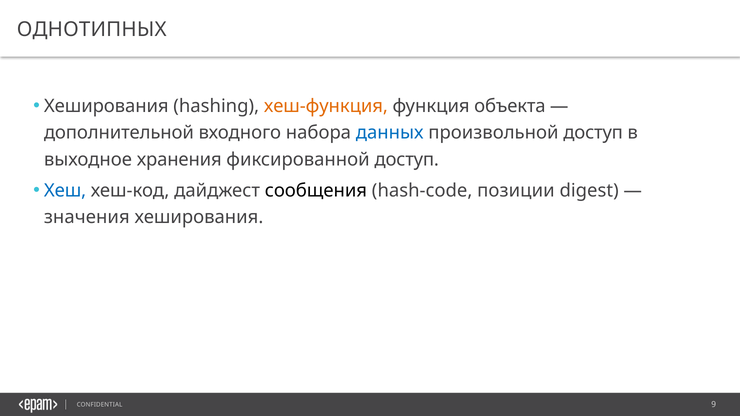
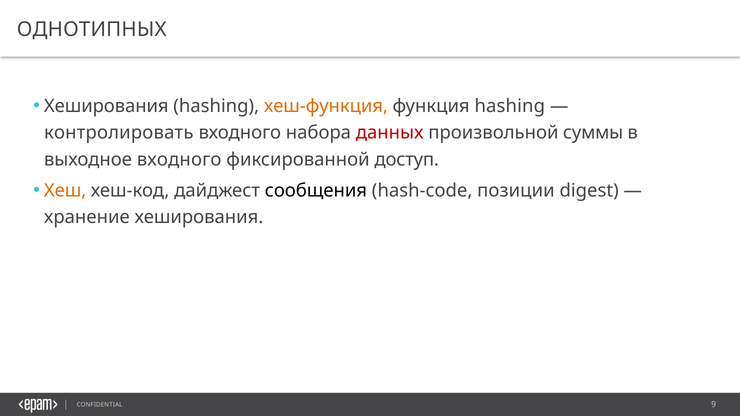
функция объекта: объекта -> hashing (510, 106)
дополнительной: дополнительной -> контролировать (119, 133)
данных colour: blue -> red (390, 133)
произвольной доступ: доступ -> суммы (593, 133)
выходное хранения: хранения -> входного (179, 160)
Хеш colour: blue -> orange (65, 191)
значения: значения -> хранение (87, 217)
